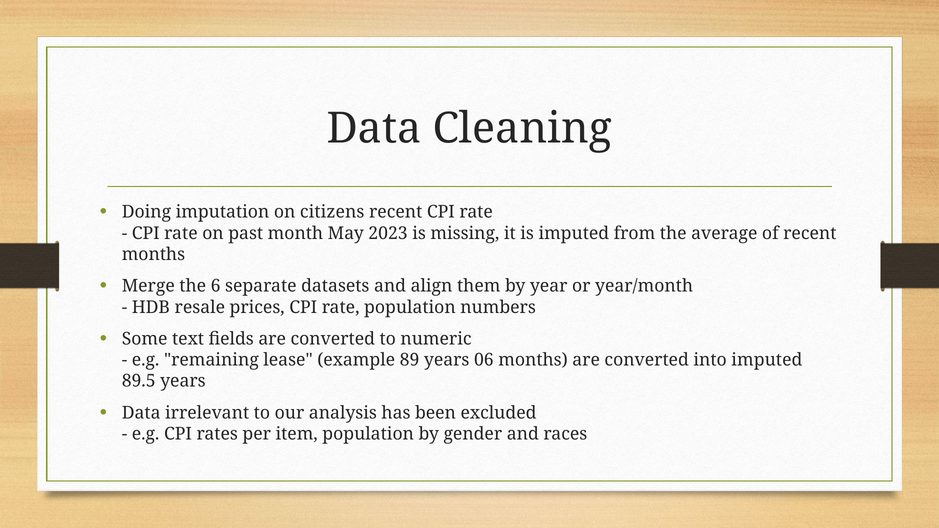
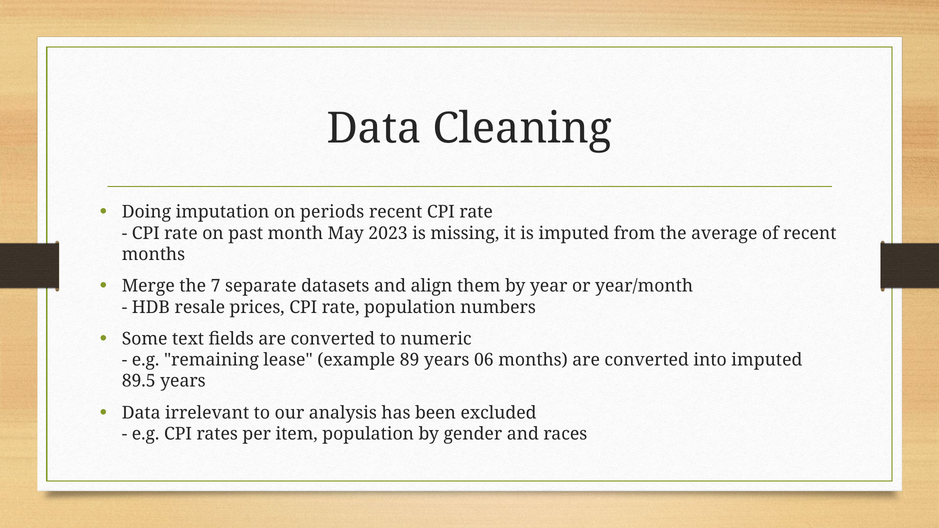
citizens: citizens -> periods (332, 212)
6: 6 -> 7 (216, 286)
